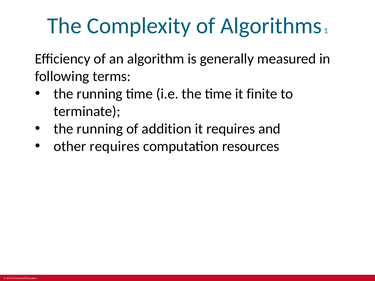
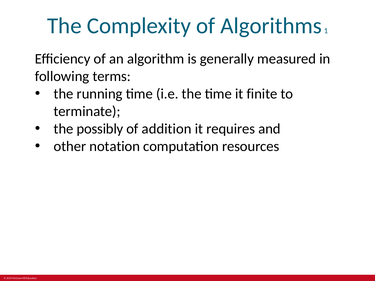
running: running -> possibly (100, 129)
other requires: requires -> notation (115, 146)
